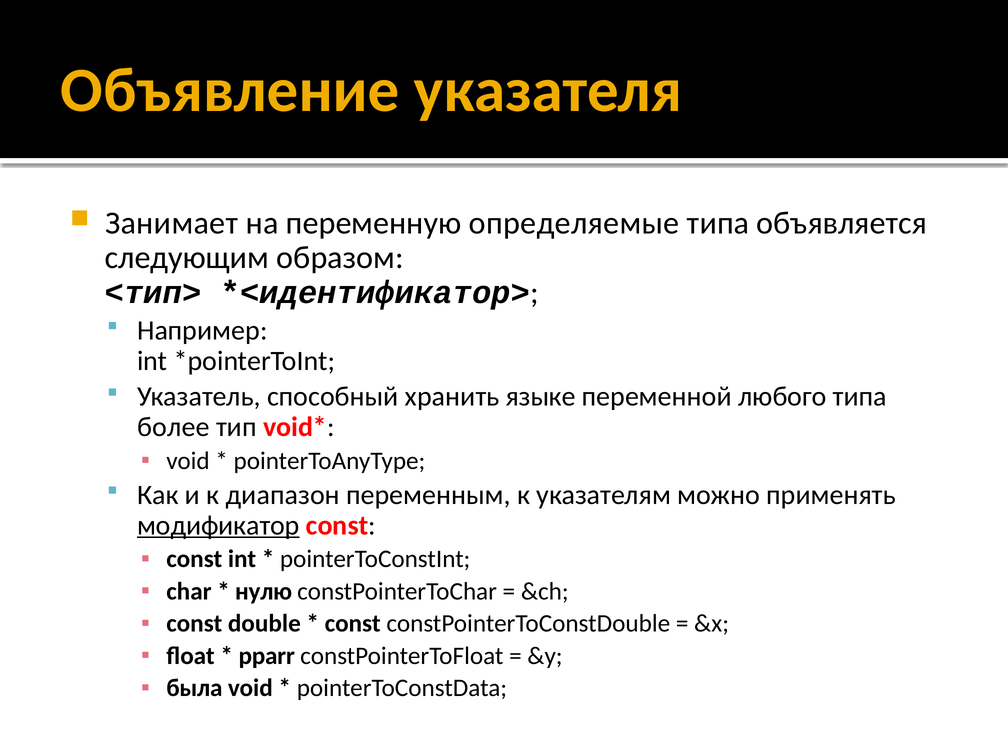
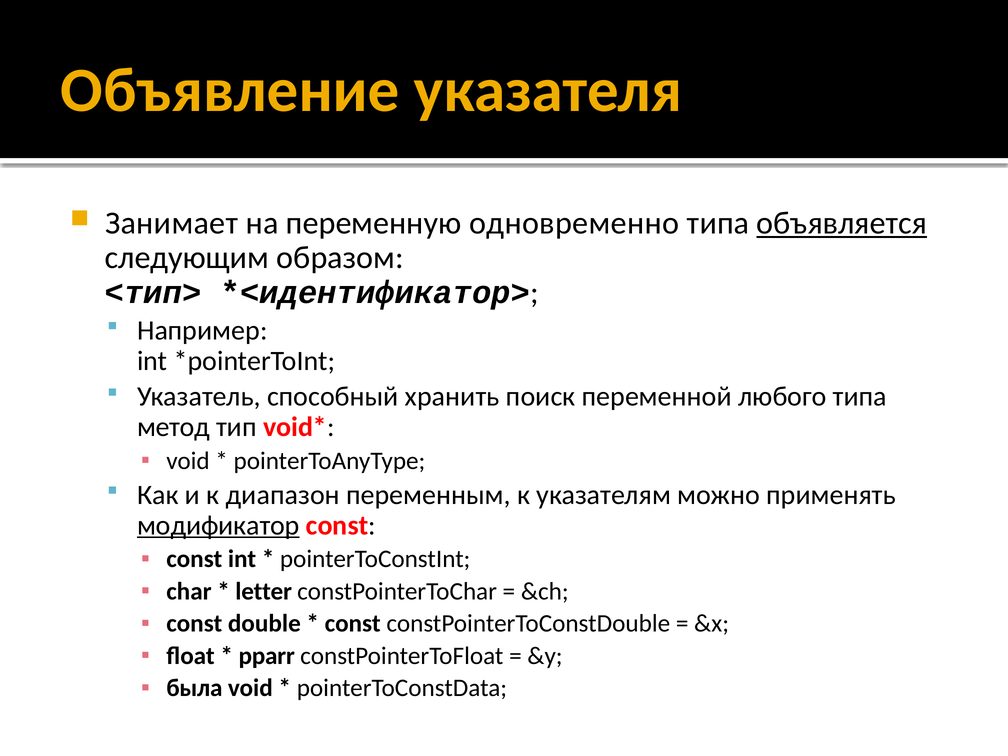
определяемые: определяемые -> одновременно (574, 223)
объявляется underline: none -> present (842, 223)
языке: языке -> поиск (541, 397)
более: более -> метод (174, 427)
нулю: нулю -> letter (264, 591)
